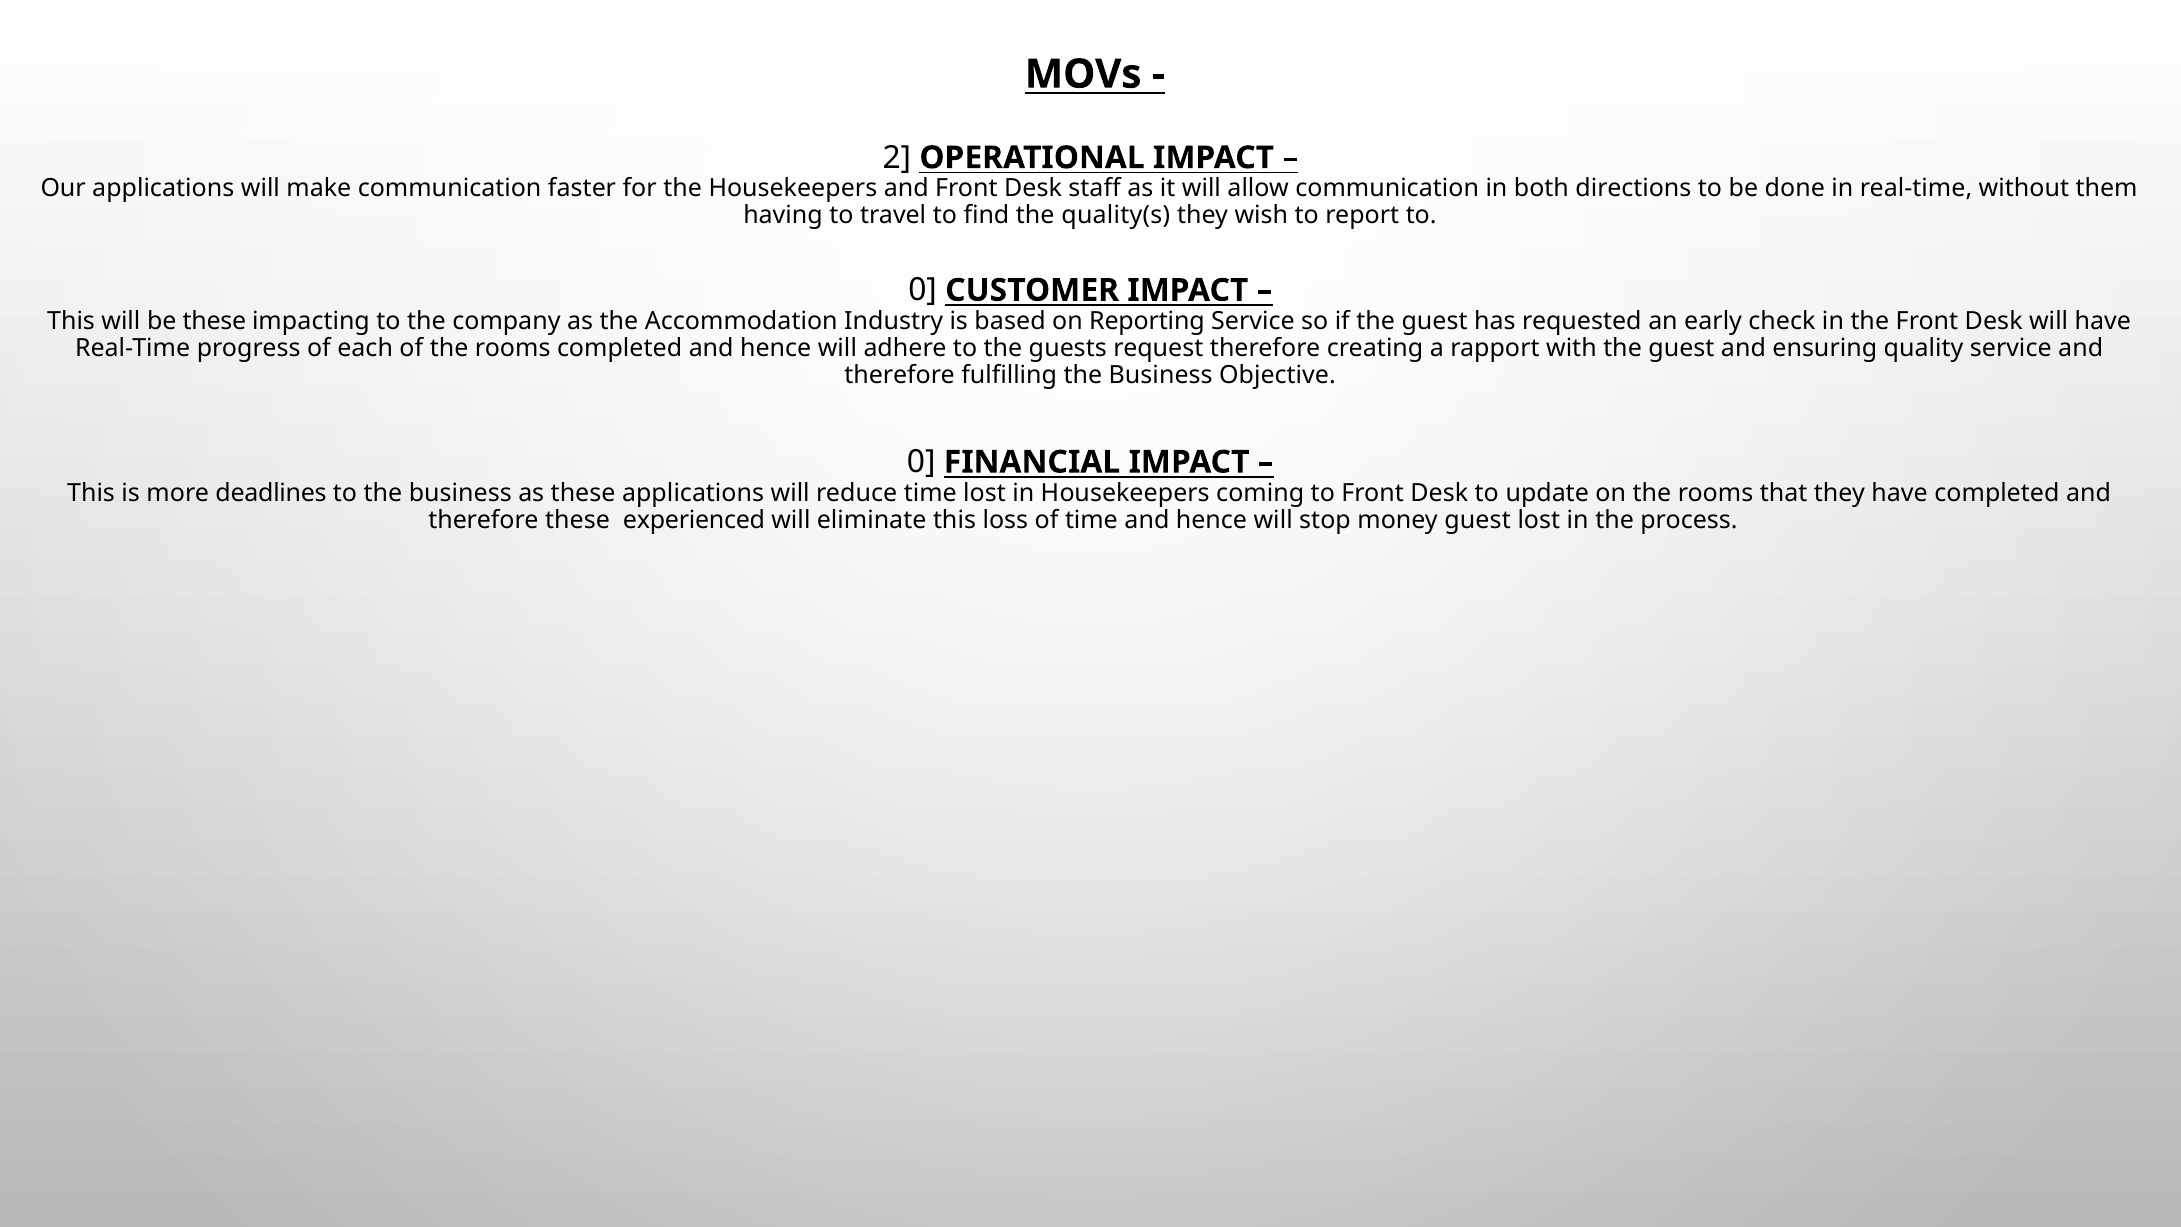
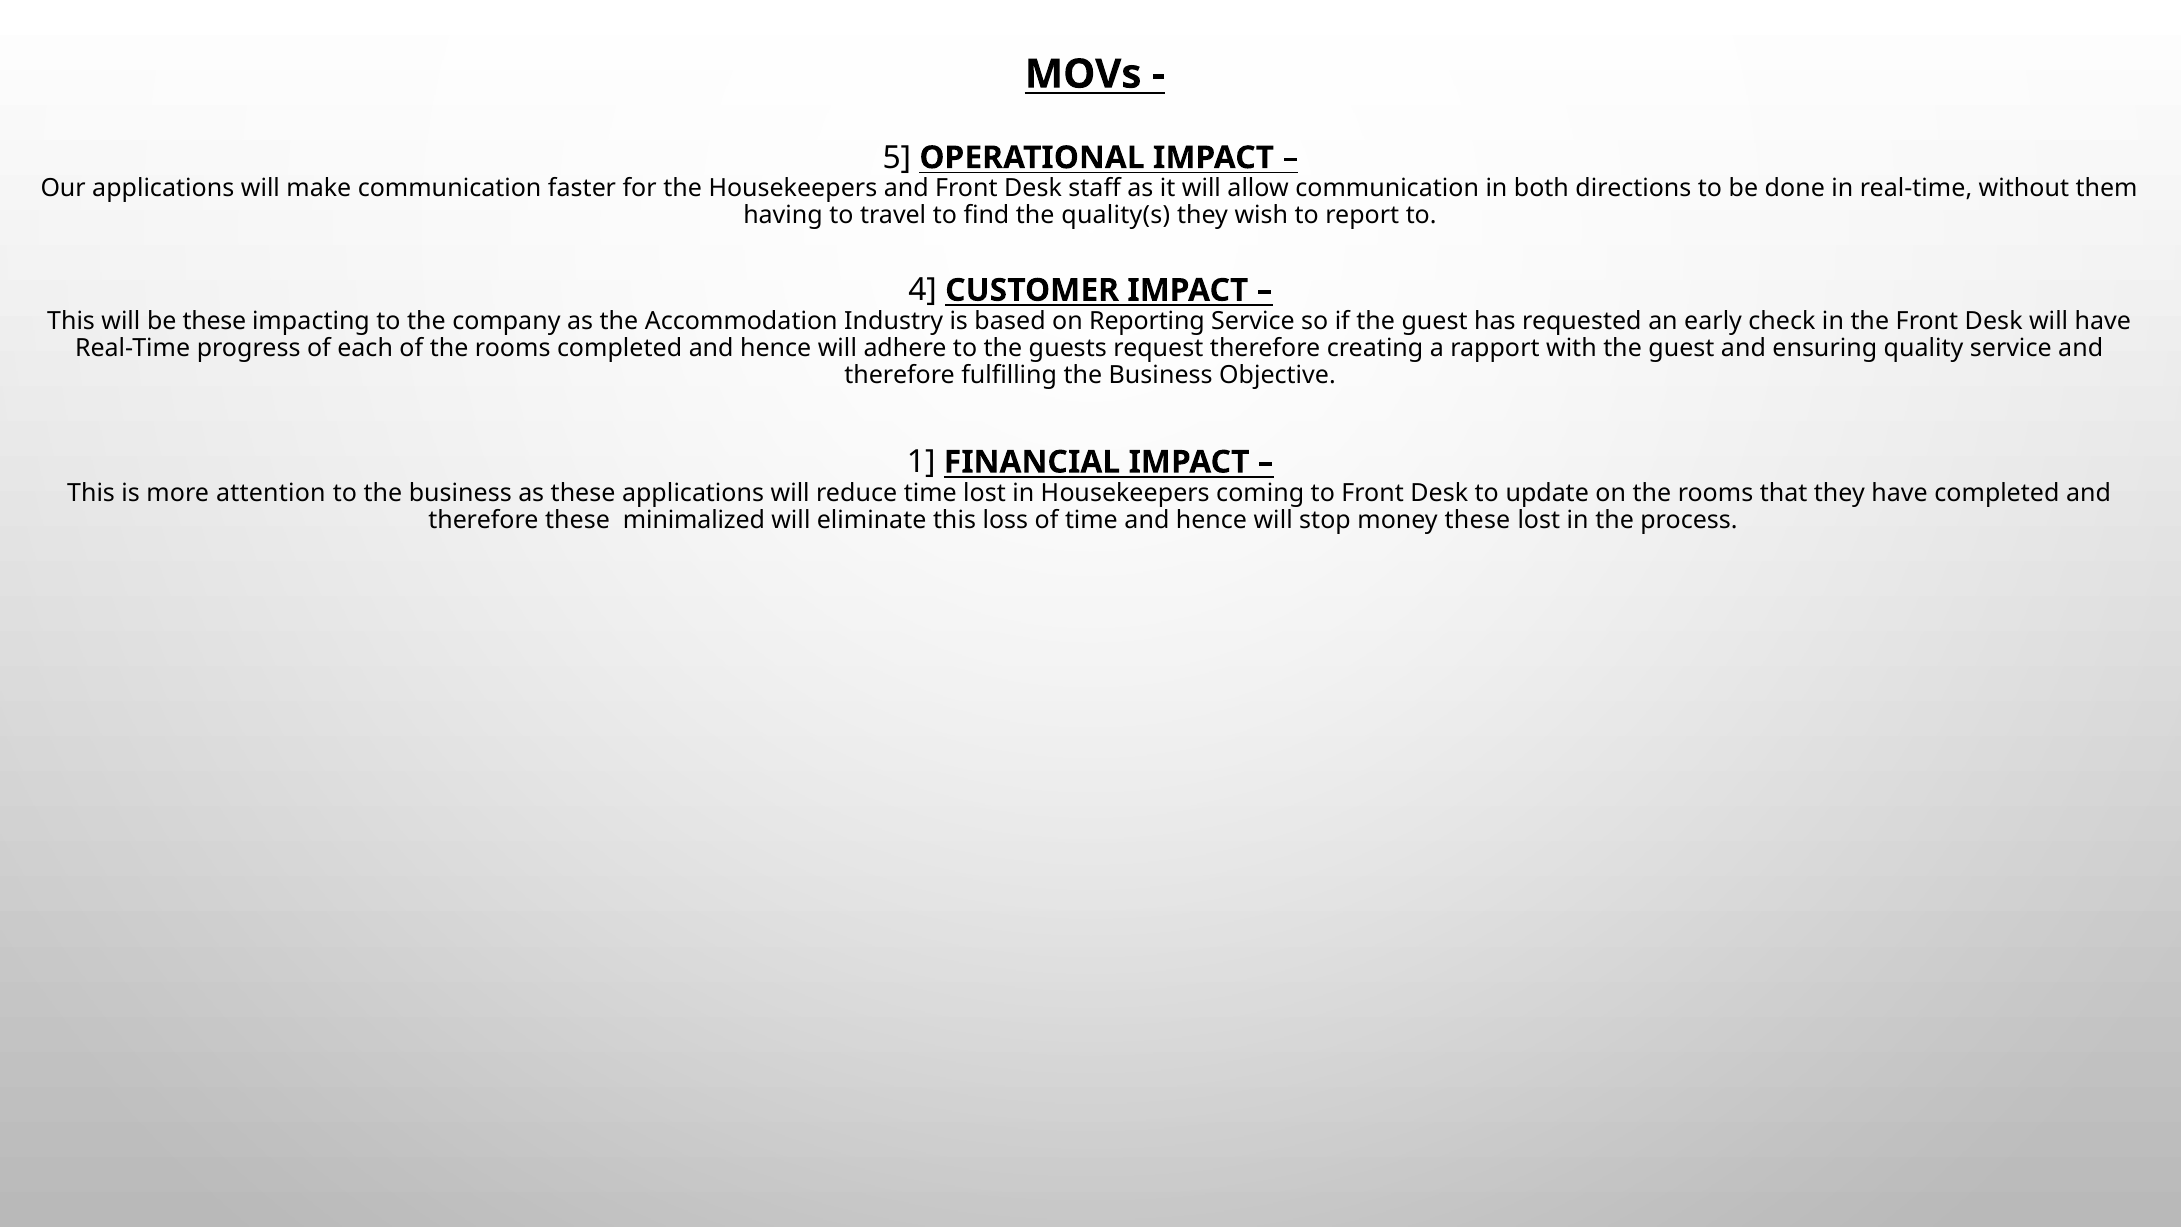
2: 2 -> 5 (897, 158)
0: 0 -> 4 (923, 290)
0: 0 -> 1 (921, 462)
deadlines: deadlines -> attention (271, 493)
experienced: experienced -> minimalized (694, 520)
money guest: guest -> these (1478, 520)
